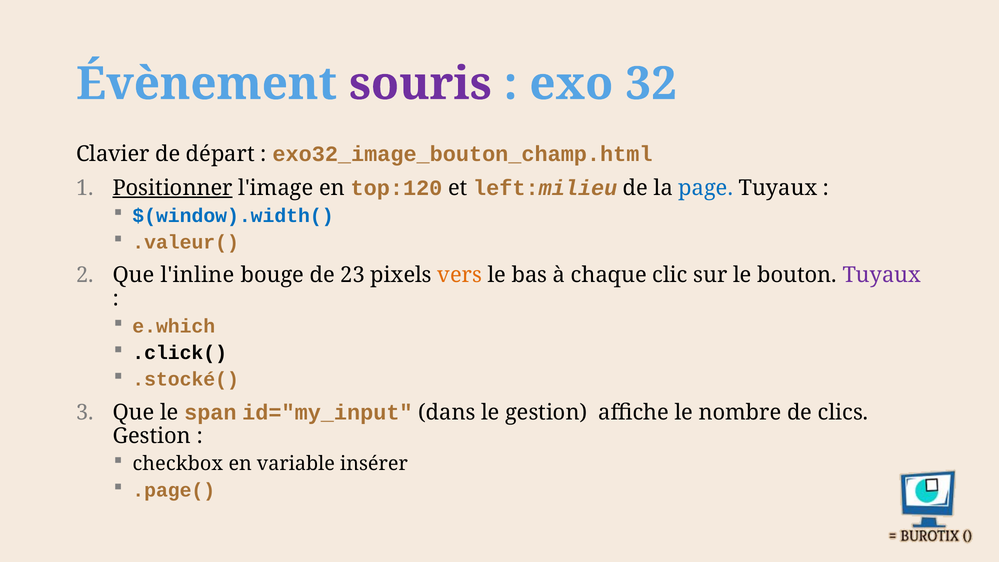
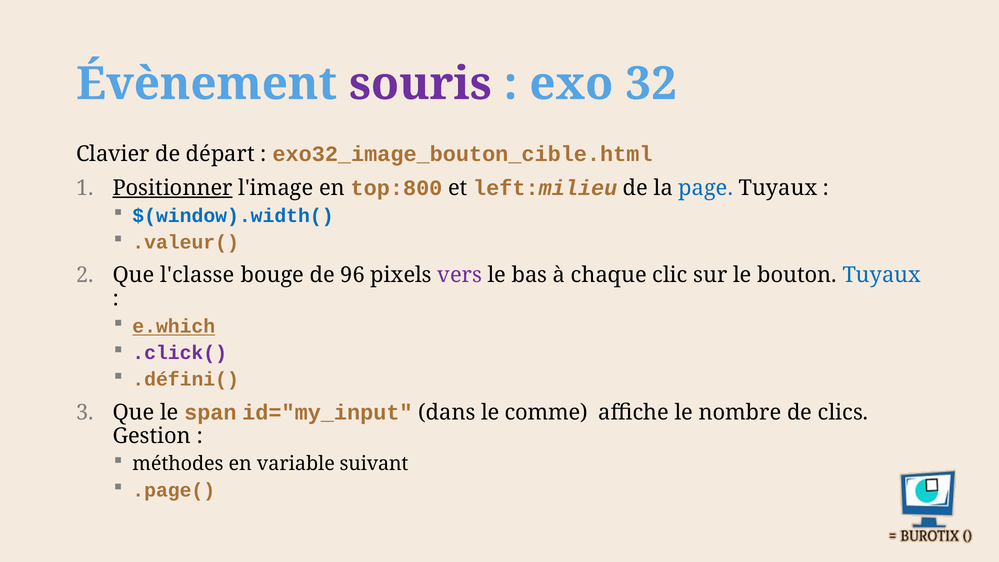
exo32_image_bouton_champ.html: exo32_image_bouton_champ.html -> exo32_image_bouton_cible.html (462, 154)
top:120: top:120 -> top:800 (396, 188)
l'inline: l'inline -> l'classe (197, 275)
23: 23 -> 96 (353, 275)
vers colour: orange -> purple (460, 275)
Tuyaux colour: purple -> blue (882, 275)
e.which underline: none -> present (174, 326)
.click( colour: black -> purple (180, 353)
.stocké(: .stocké( -> .défini( (186, 379)
le gestion: gestion -> comme (546, 412)
checkbox: checkbox -> méthodes (178, 464)
insérer: insérer -> suivant (374, 464)
